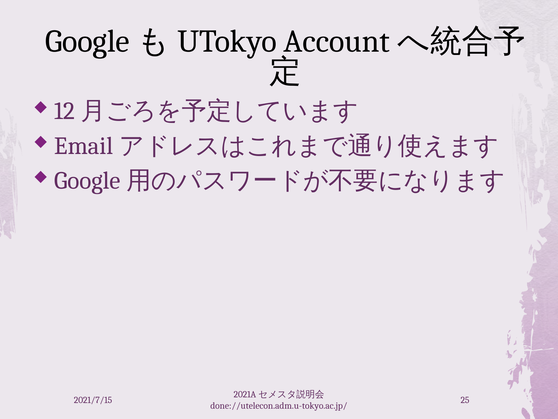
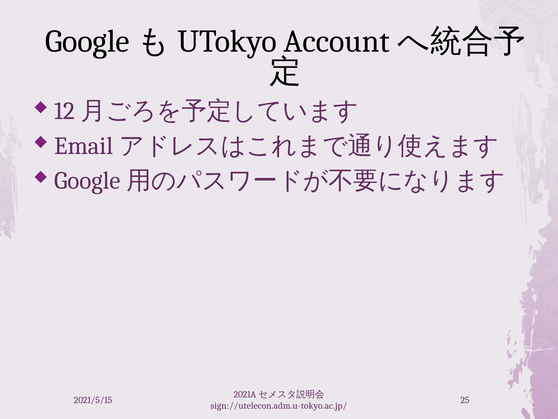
2021/7/15: 2021/7/15 -> 2021/5/15 (93, 400)
done://utelecon.adm.u-tokyo.ac.jp/: done://utelecon.adm.u-tokyo.ac.jp/ -> sign://utelecon.adm.u-tokyo.ac.jp/ (279, 405)
